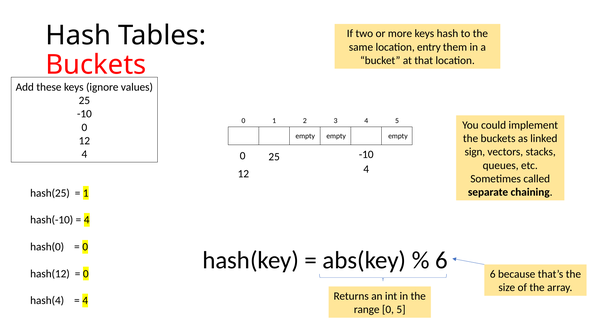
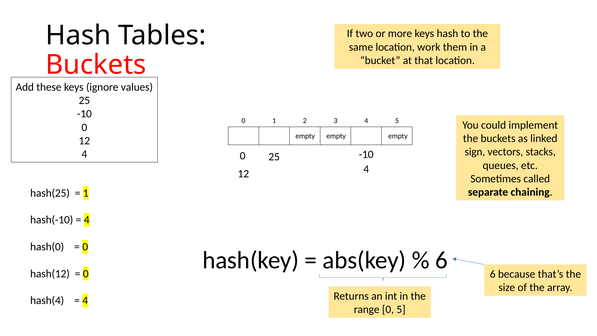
entry: entry -> work (429, 47)
